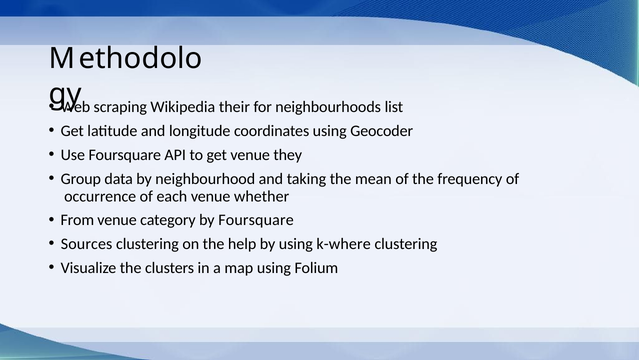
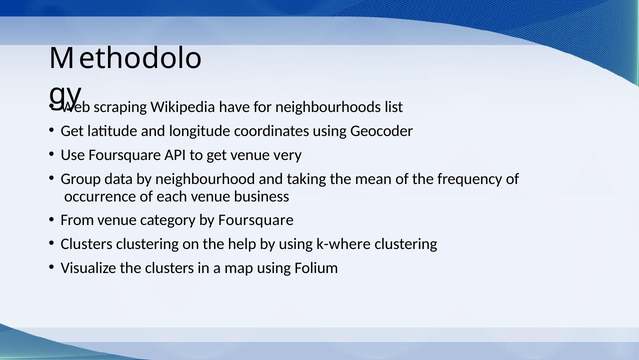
their: their -> have (234, 107)
they: they -> very (288, 155)
whether: whether -> business (262, 196)
Sources: Sources -> Clusters (87, 244)
